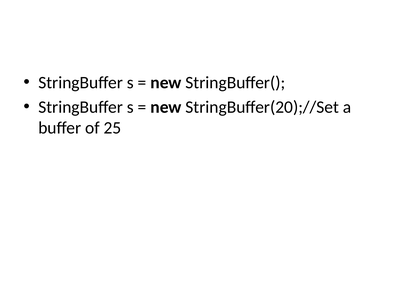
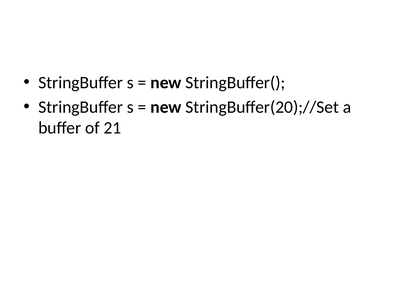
25: 25 -> 21 (112, 128)
